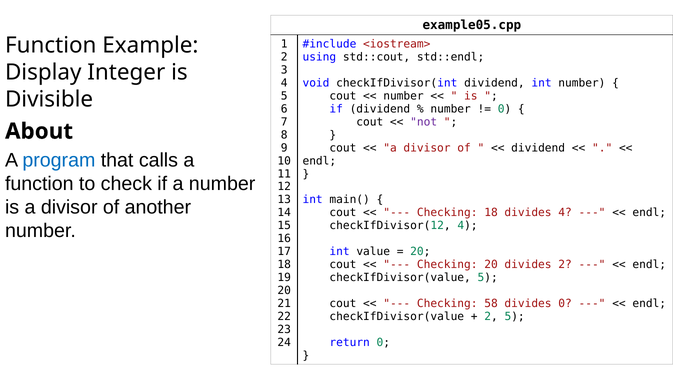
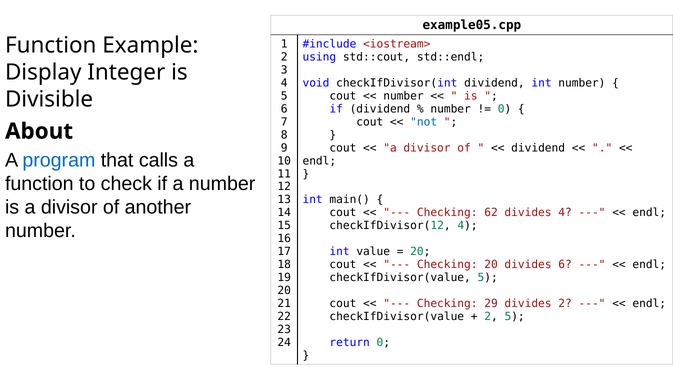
not colour: purple -> blue (424, 122)
Checking 18: 18 -> 62 (491, 212)
divides 2: 2 -> 6 (565, 264)
58: 58 -> 29 (491, 303)
divides 0: 0 -> 2 (565, 303)
